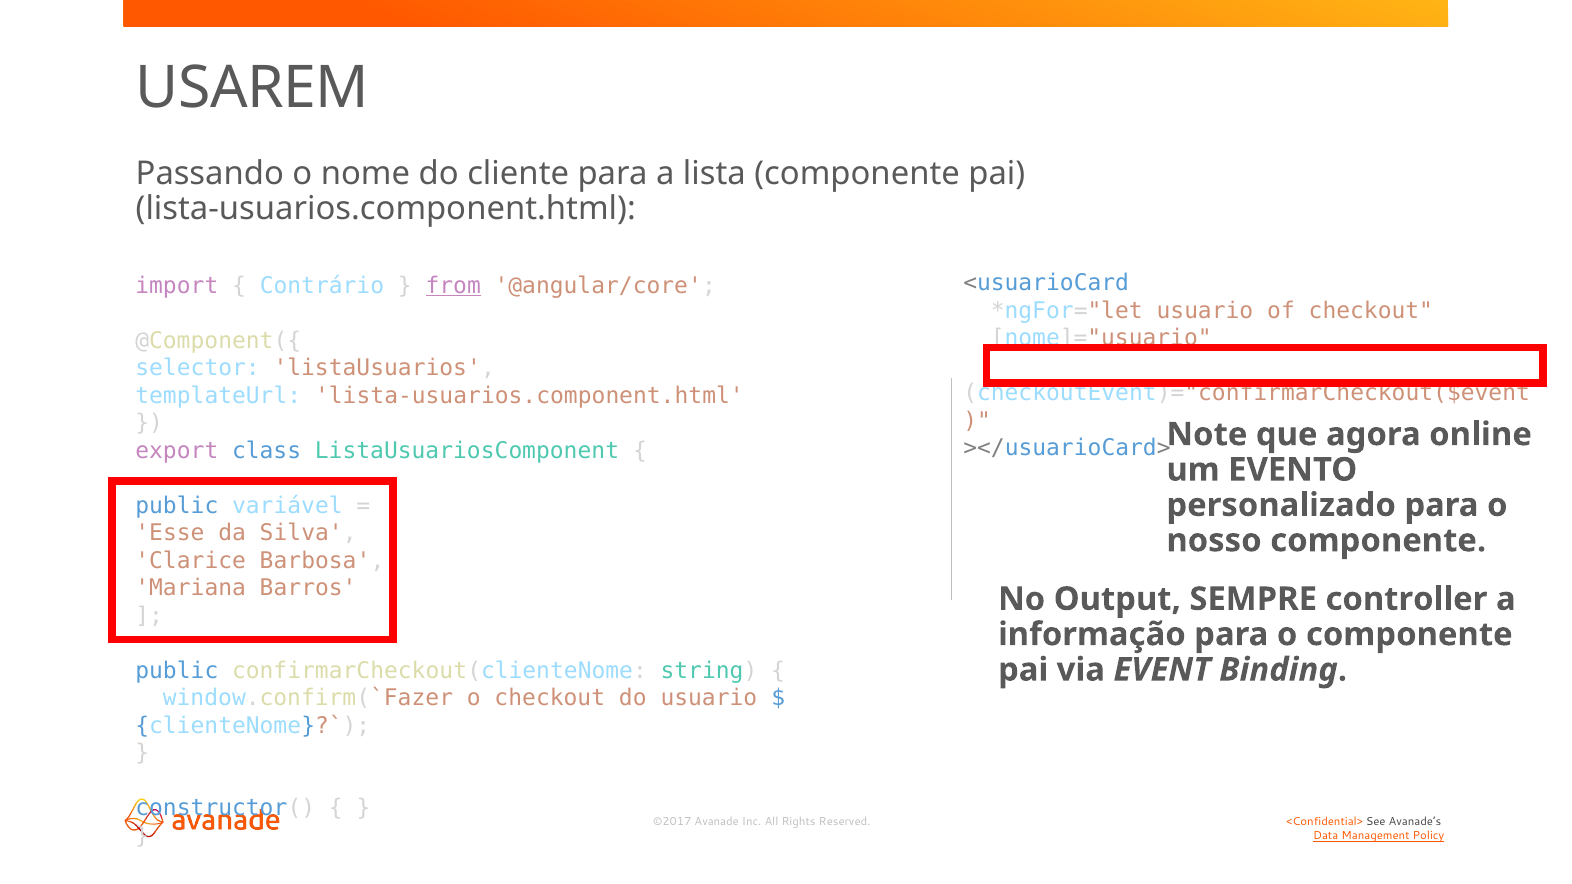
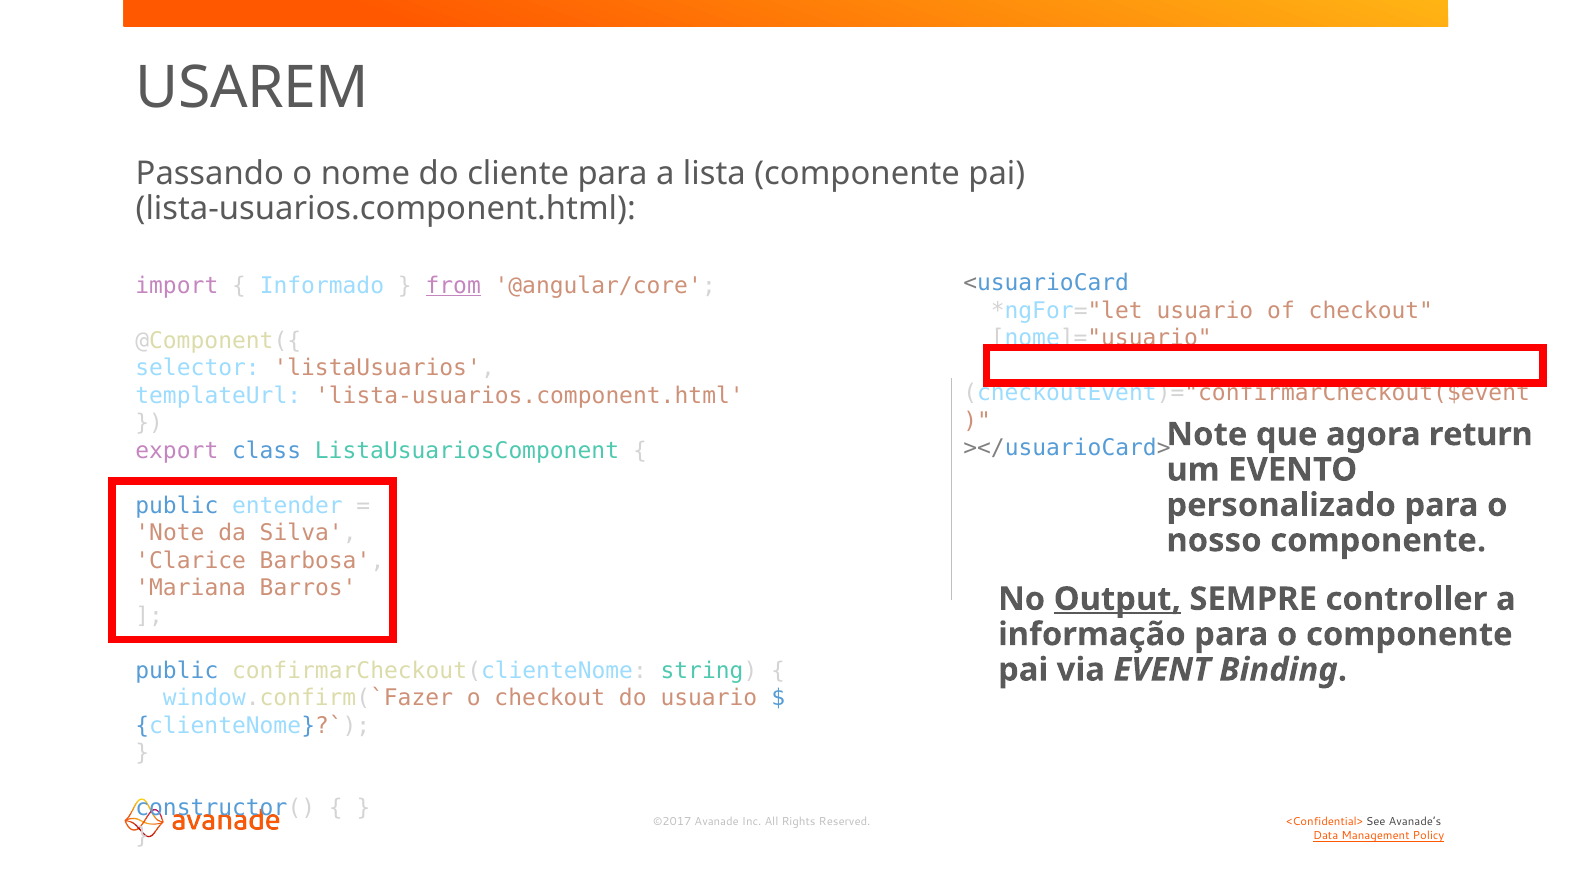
Contrário: Contrário -> Informado (322, 286)
online: online -> return (1481, 435)
variável: variável -> entender (287, 506)
Esse: Esse -> Note (170, 533)
Output underline: none -> present (1117, 599)
